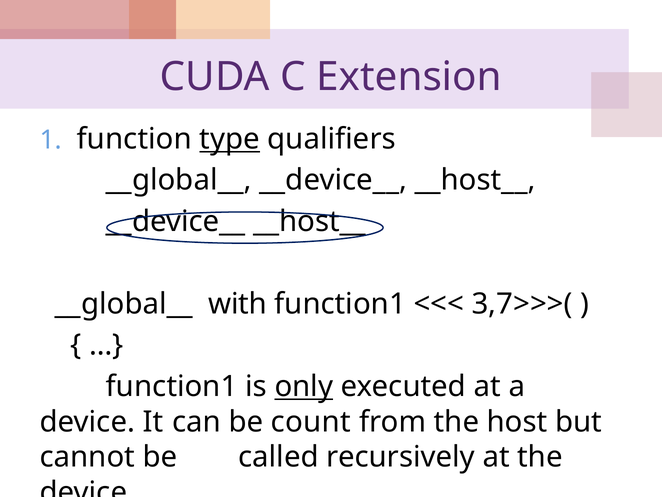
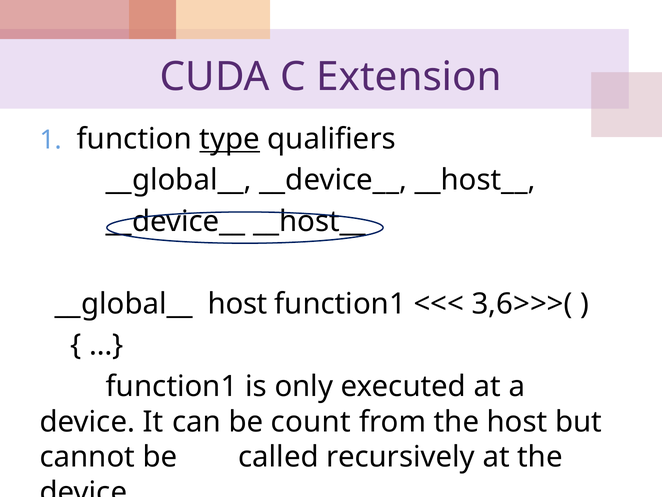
__global__ with: with -> host (238, 304)
3,7>>>(: 3,7>>>( -> 3,6>>>( (522, 304)
only underline: present -> none (304, 386)
